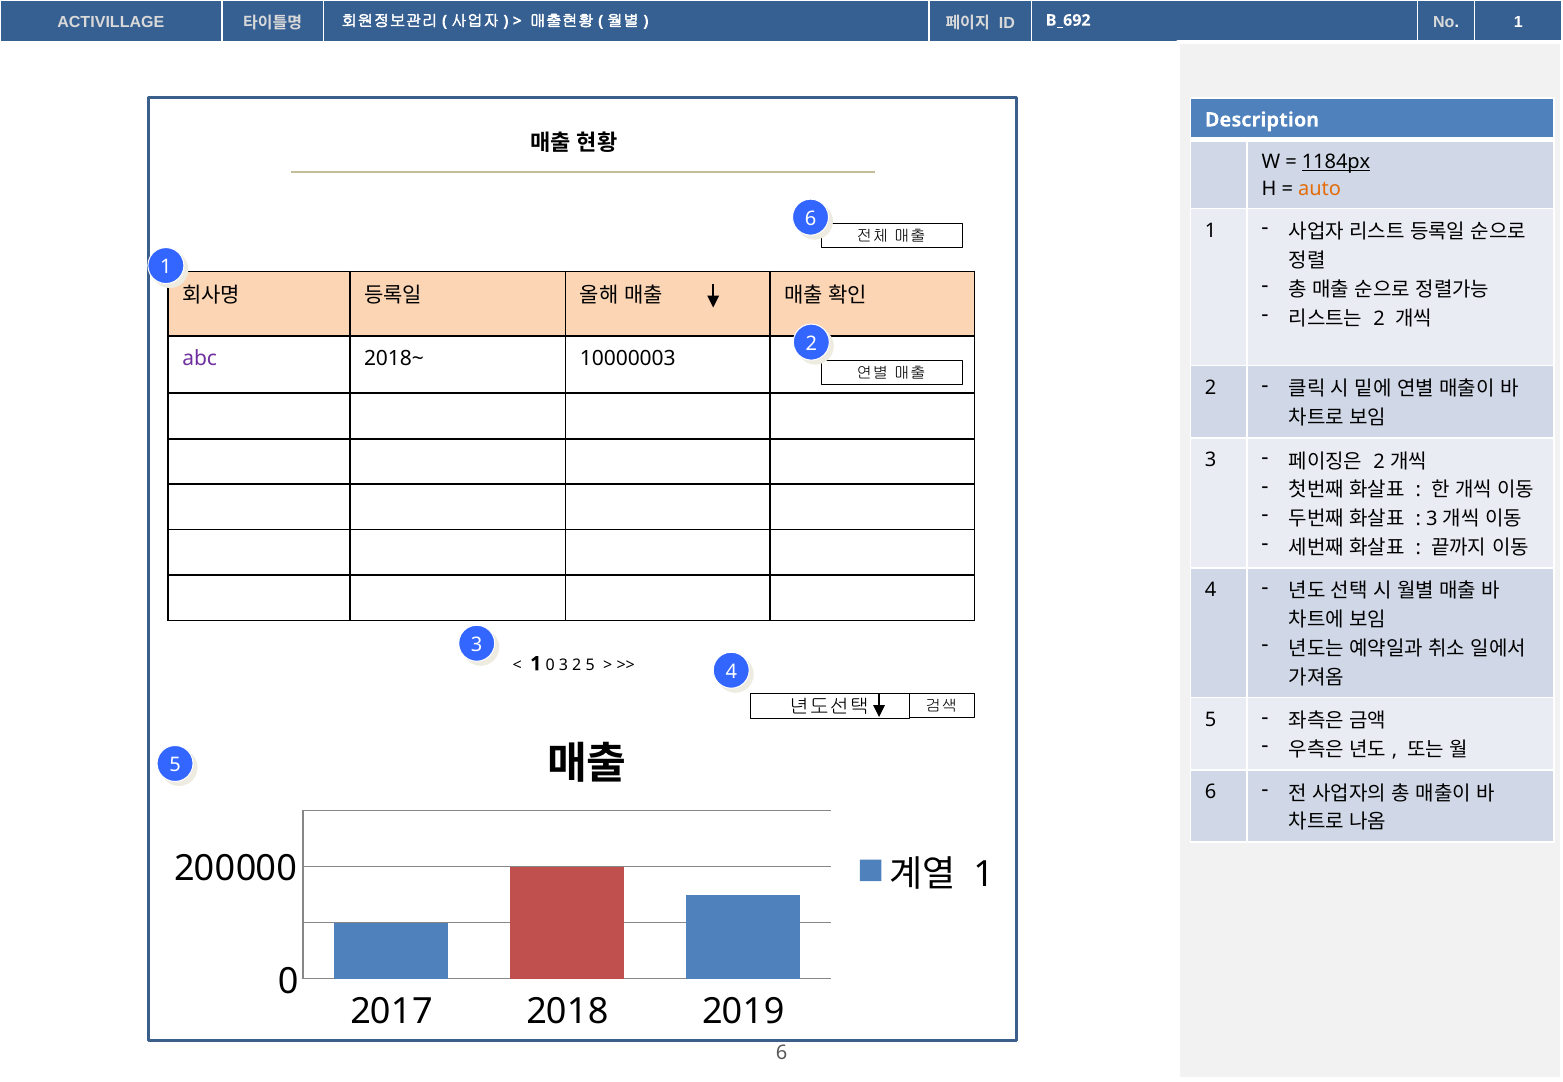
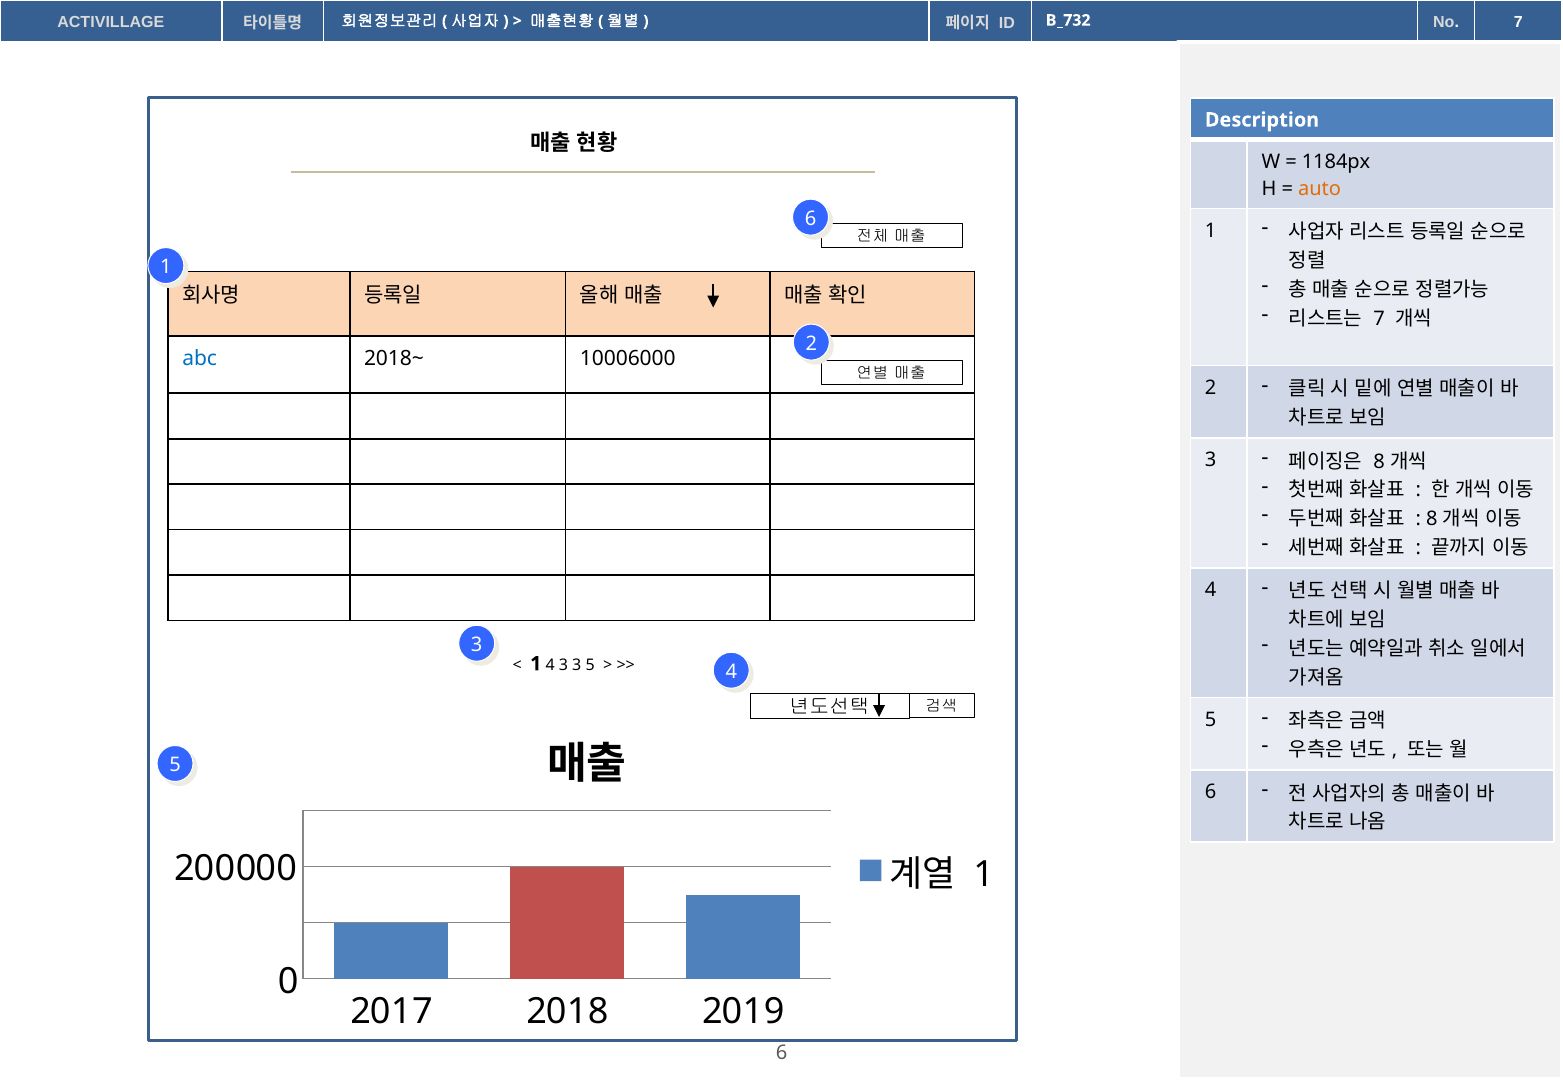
B_692: B_692 -> B_732 (1068, 20)
1: 1 -> 7 (1518, 22)
1184px underline: present -> none (1336, 162)
2: 2 -> 7 (1379, 319)
abc colour: purple -> blue (200, 359)
10000003: 10000003 -> 10006000 (628, 359)
2: 2 -> 8 (1379, 461)
3: 3 -> 8 (1432, 519)
1 0: 0 -> 4 (550, 665)
2: 2 -> 3 (577, 665)
